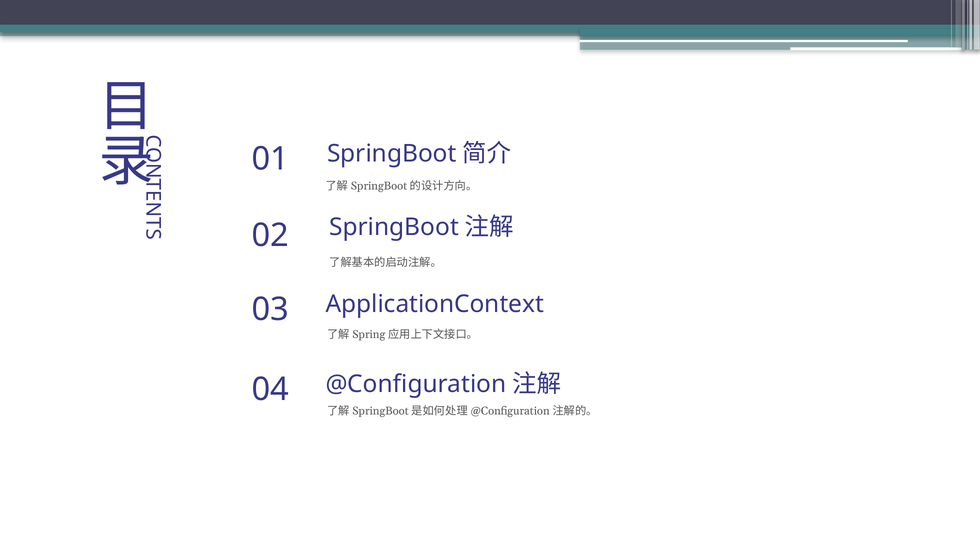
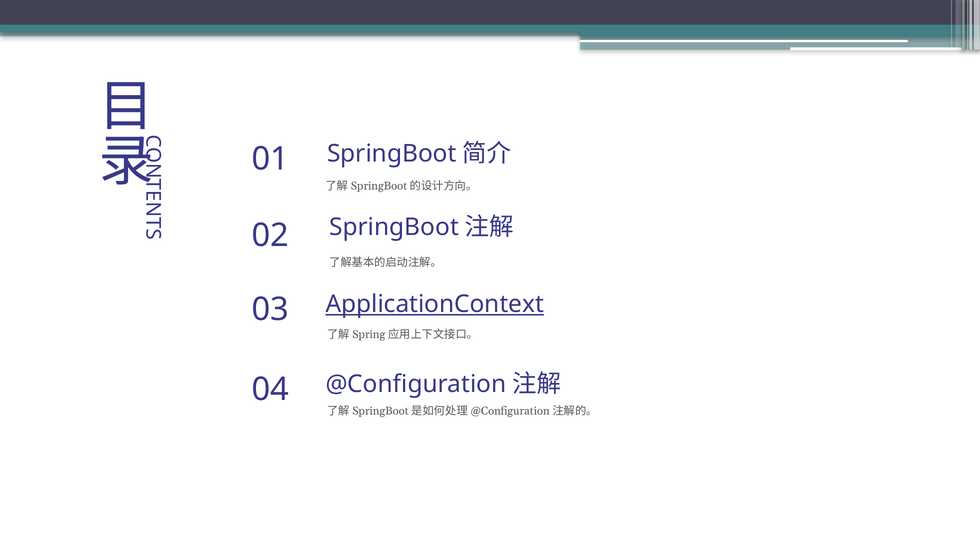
ApplicationContext underline: none -> present (435, 304)
